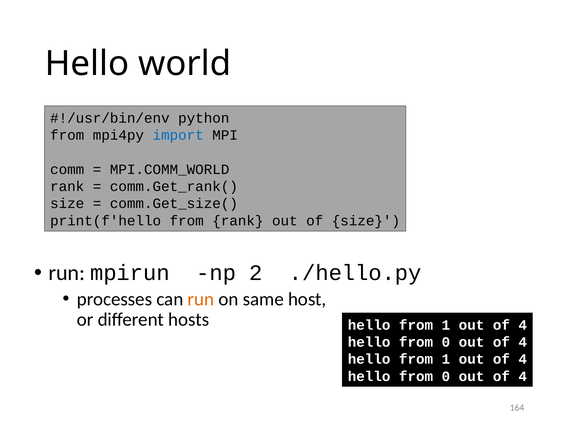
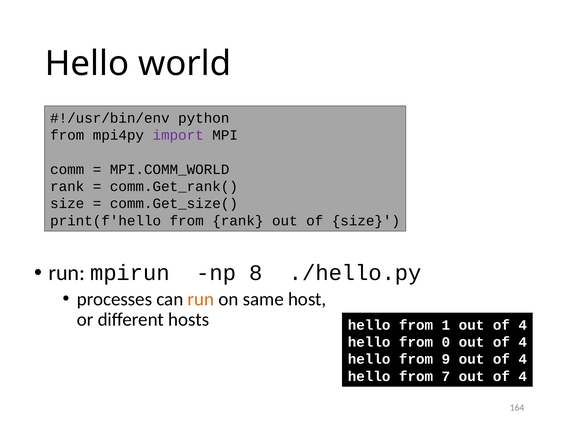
import colour: blue -> purple (178, 135)
2: 2 -> 8 (256, 273)
1: 1 -> 9 (446, 359)
0: 0 -> 7 (446, 376)
